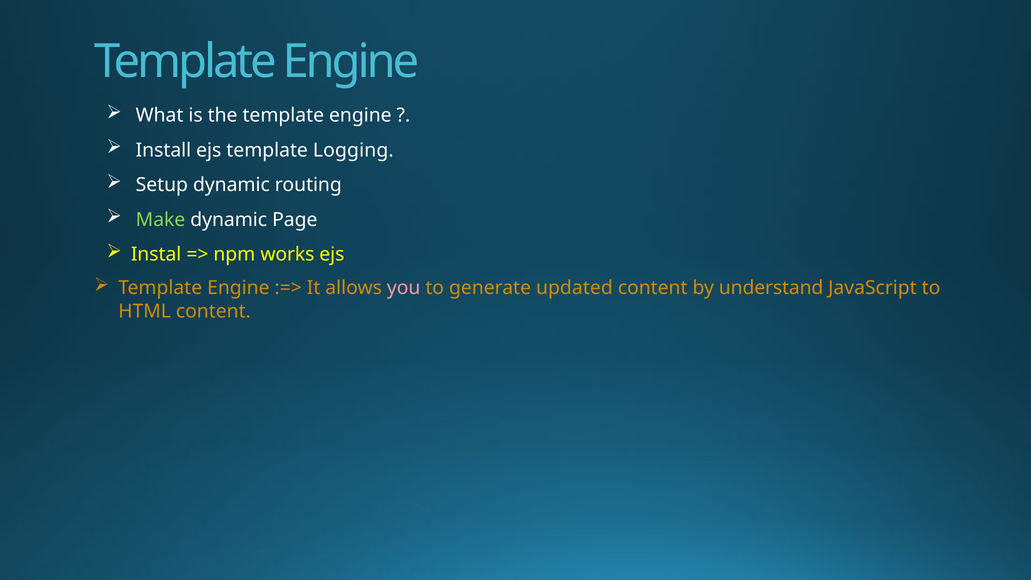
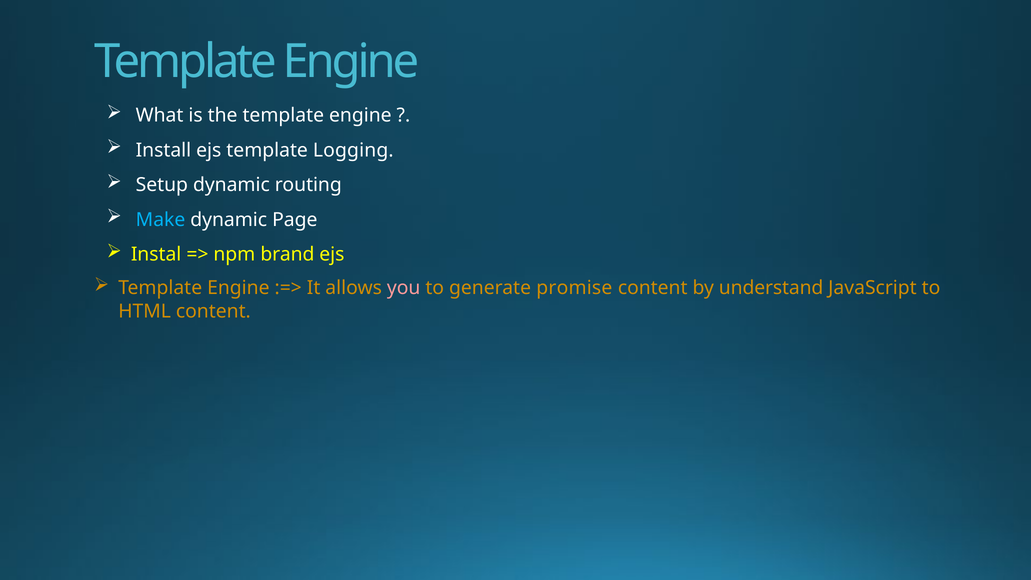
Make colour: light green -> light blue (161, 220)
works: works -> brand (287, 255)
updated: updated -> promise (574, 288)
